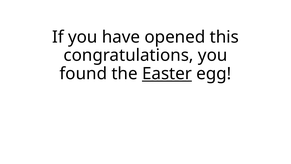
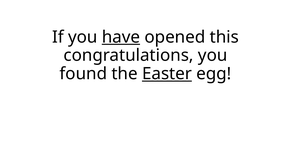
have underline: none -> present (121, 37)
